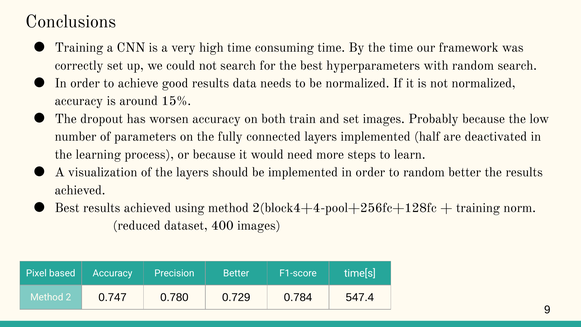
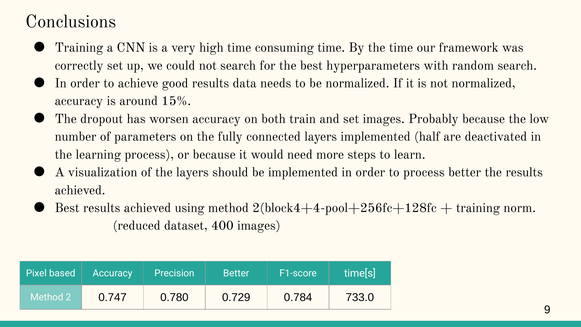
to random: random -> process (424, 172)
547.4: 547.4 -> 733.0 (360, 297)
